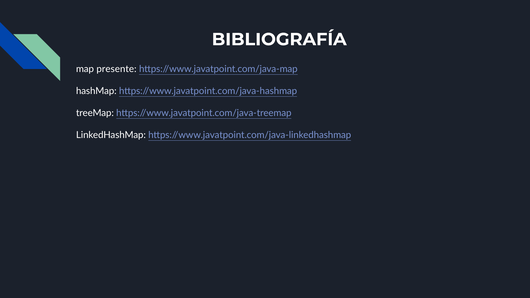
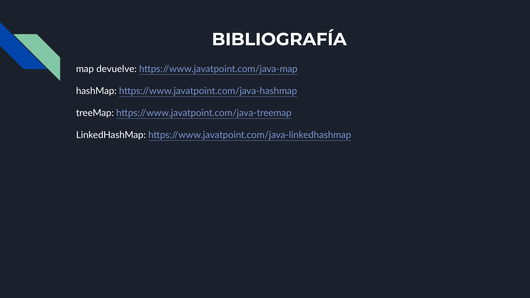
presente: presente -> devuelve (117, 69)
